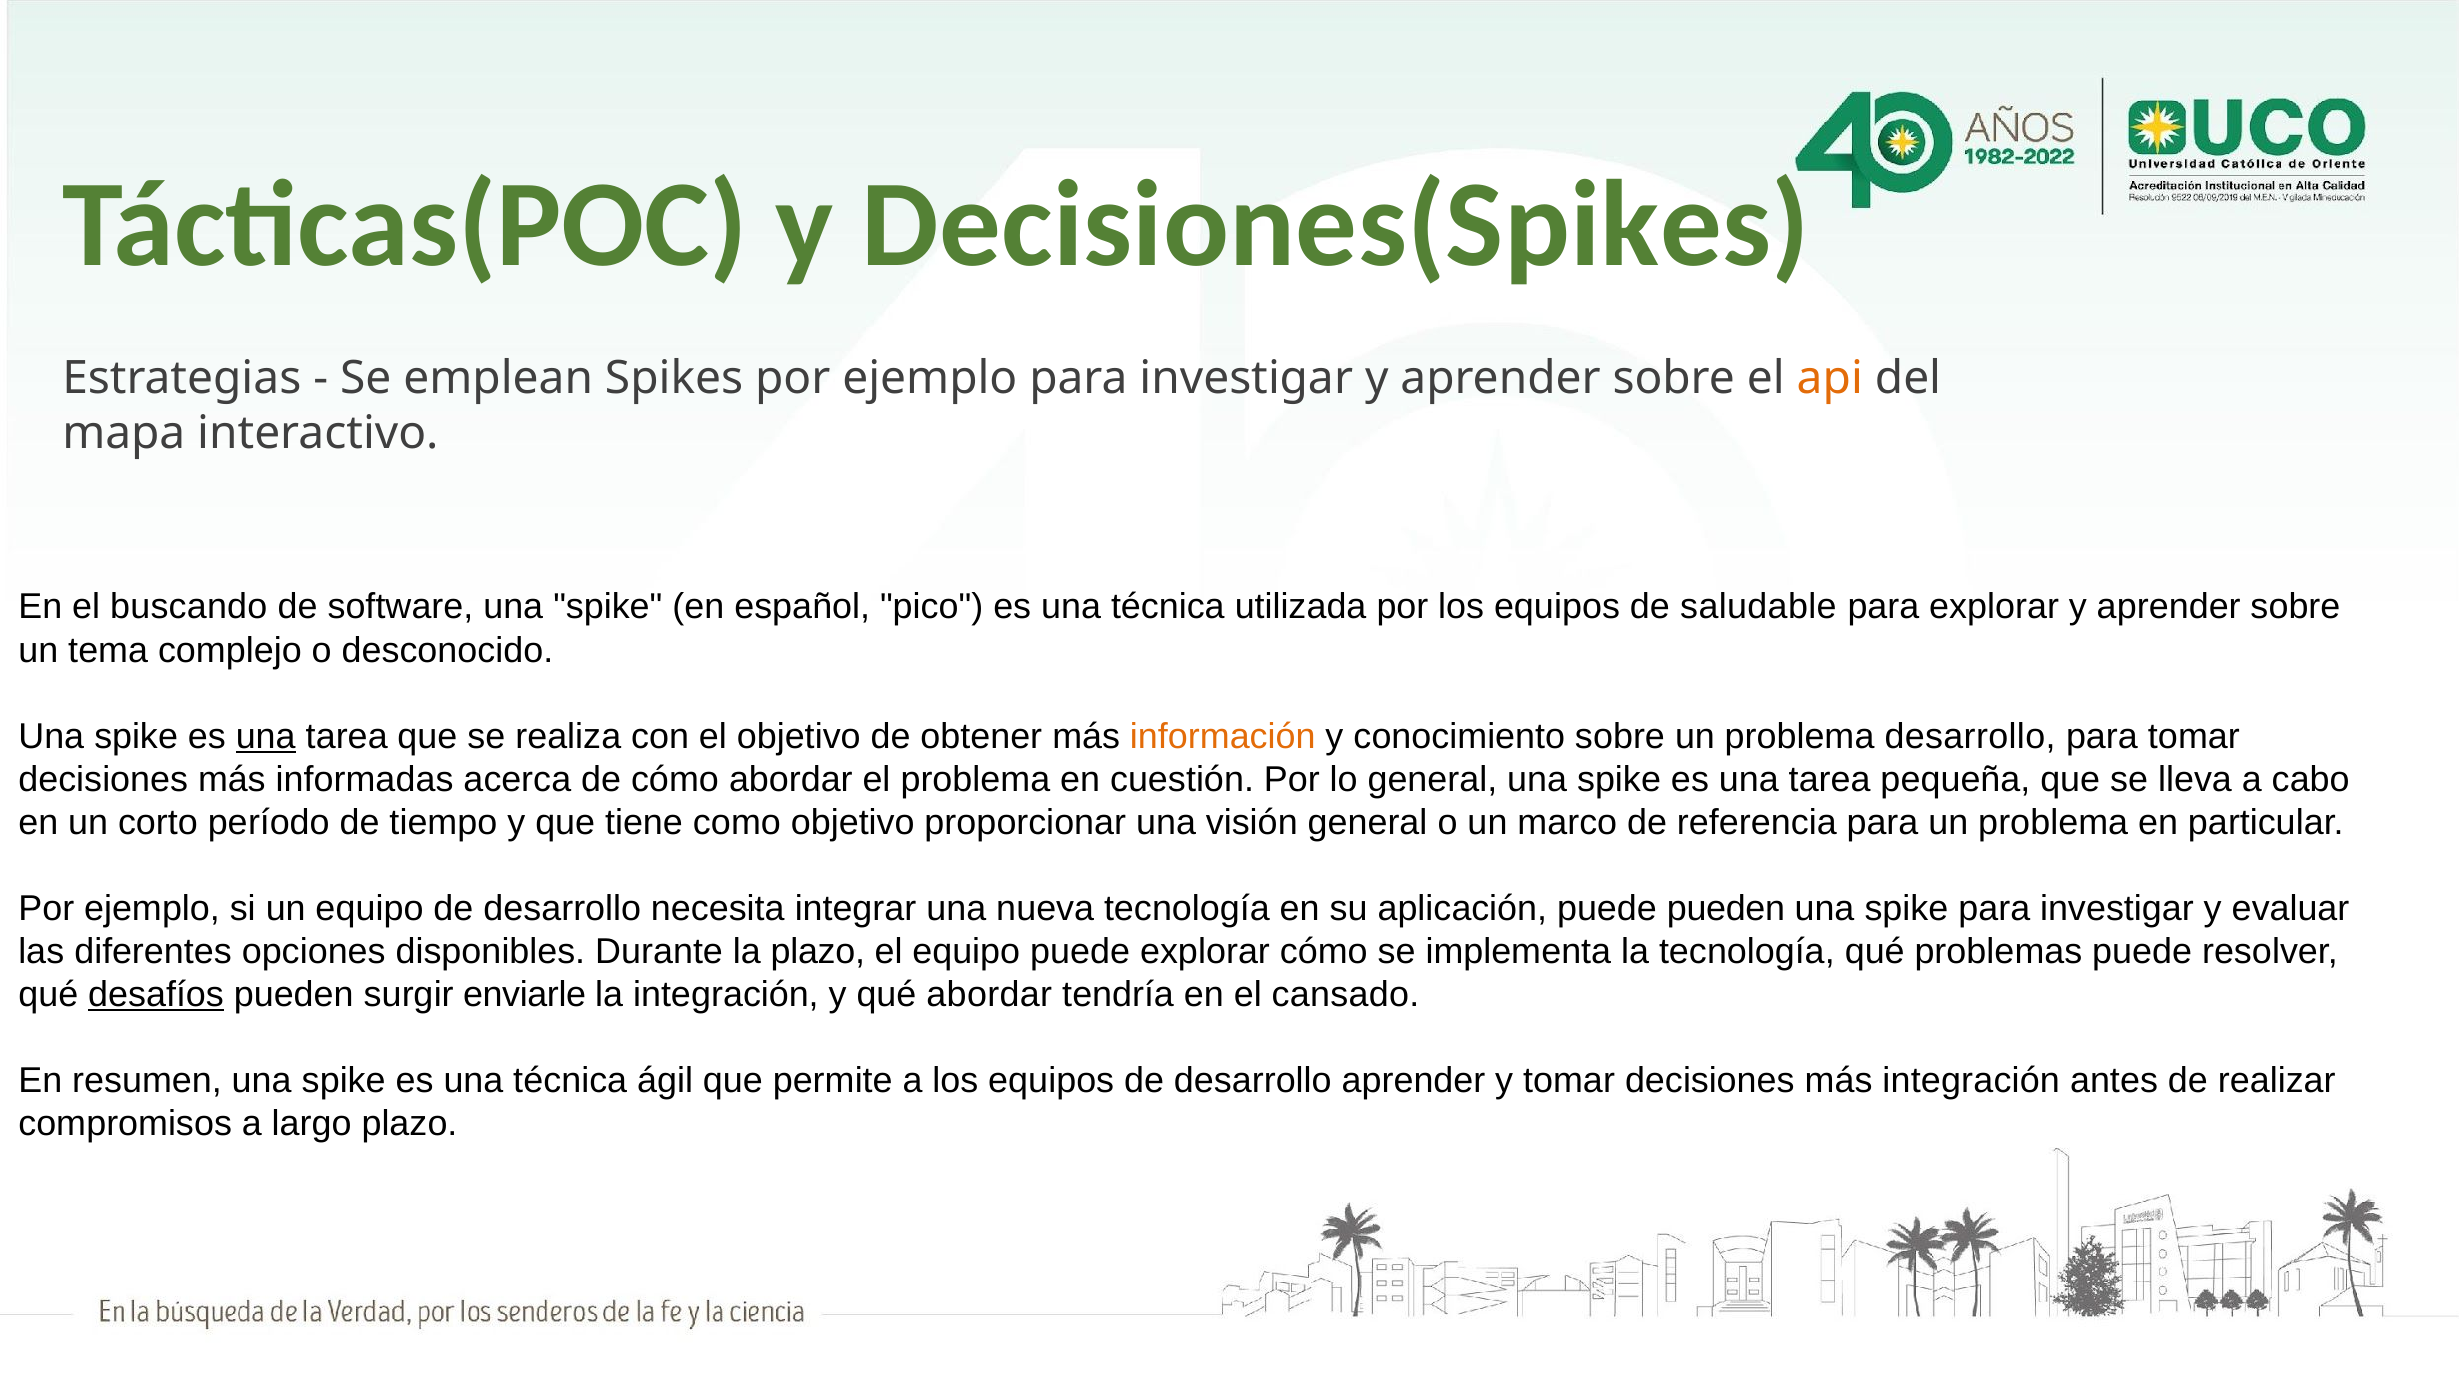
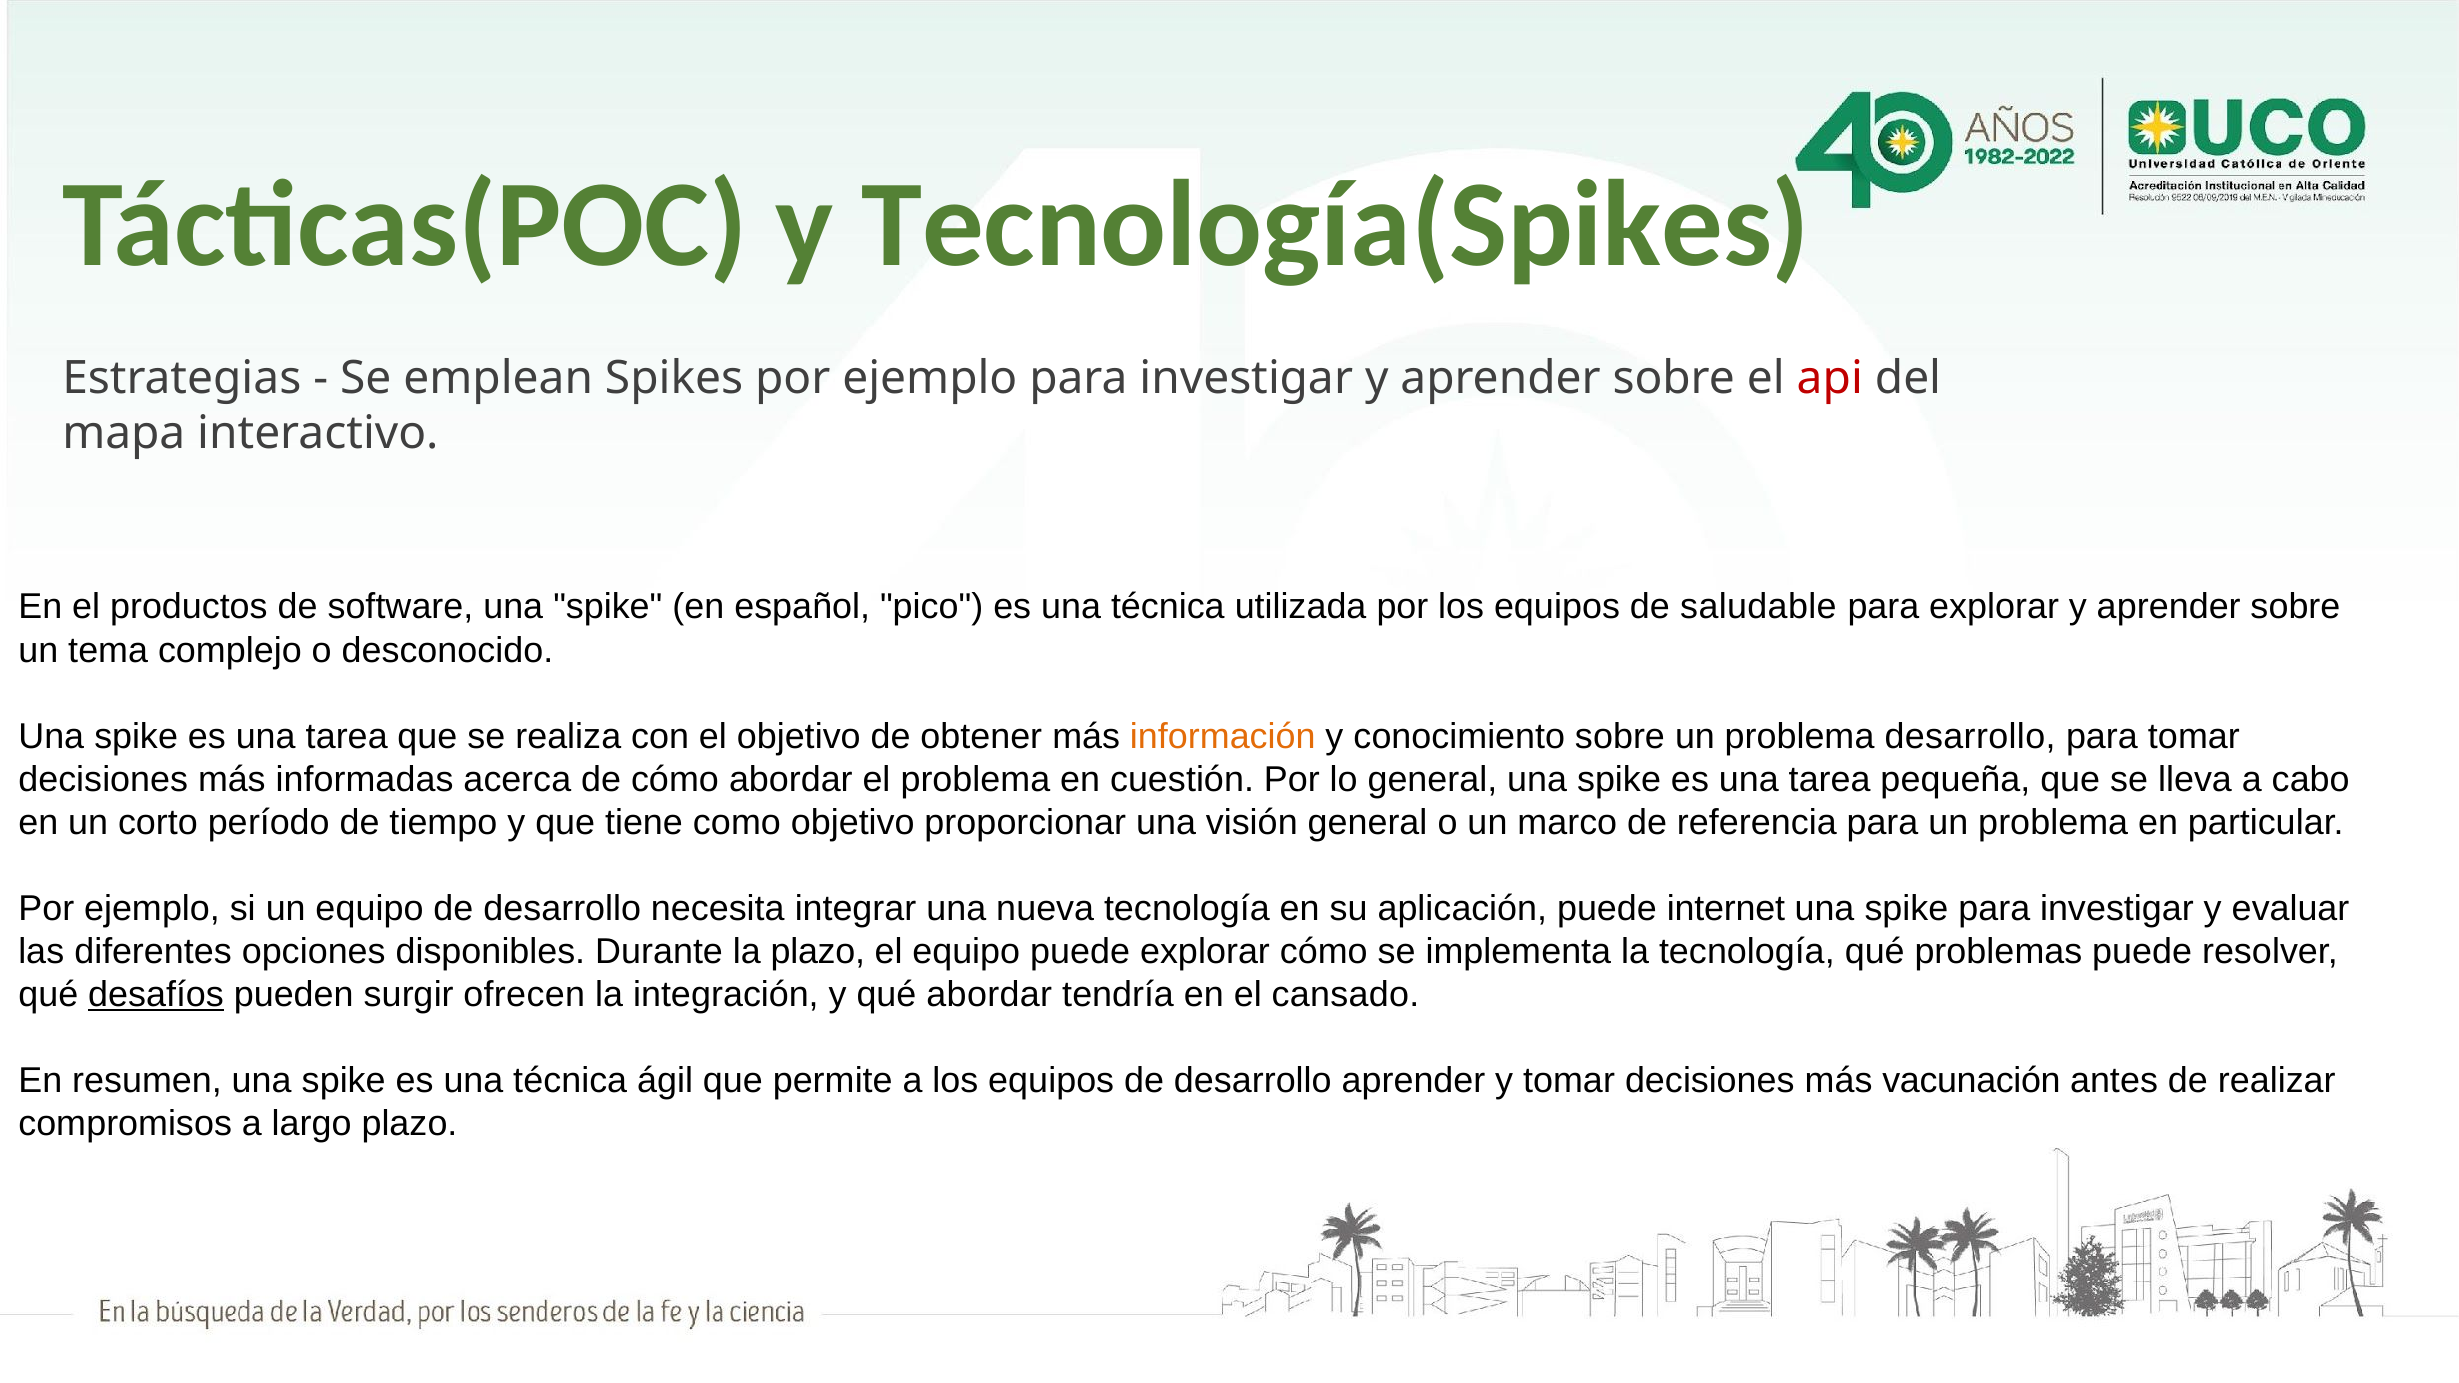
Decisiones(Spikes: Decisiones(Spikes -> Tecnología(Spikes (1336, 225)
api colour: orange -> red (1830, 378)
buscando: buscando -> productos (189, 607)
una underline: present -> none (266, 736)
puede pueden: pueden -> internet (1726, 909)
enviarle: enviarle -> ofrecen (524, 995)
más integración: integración -> vacunación (1971, 1081)
